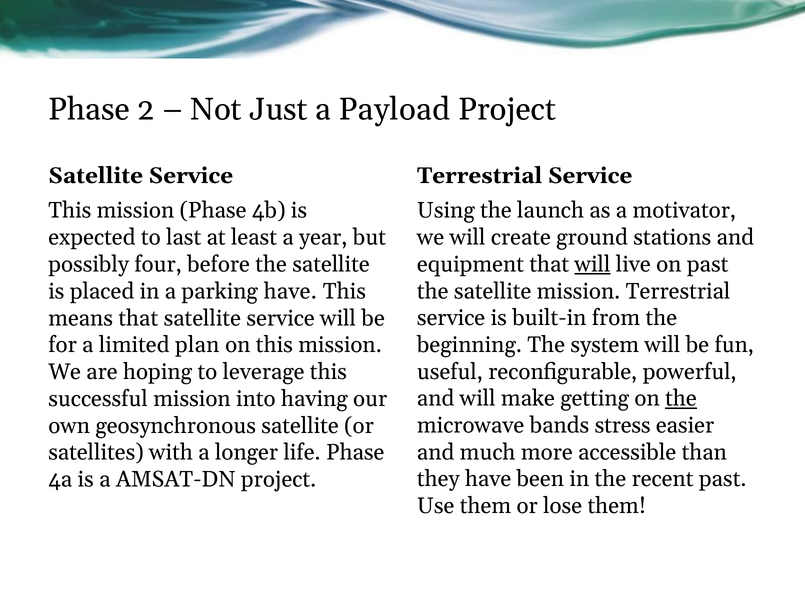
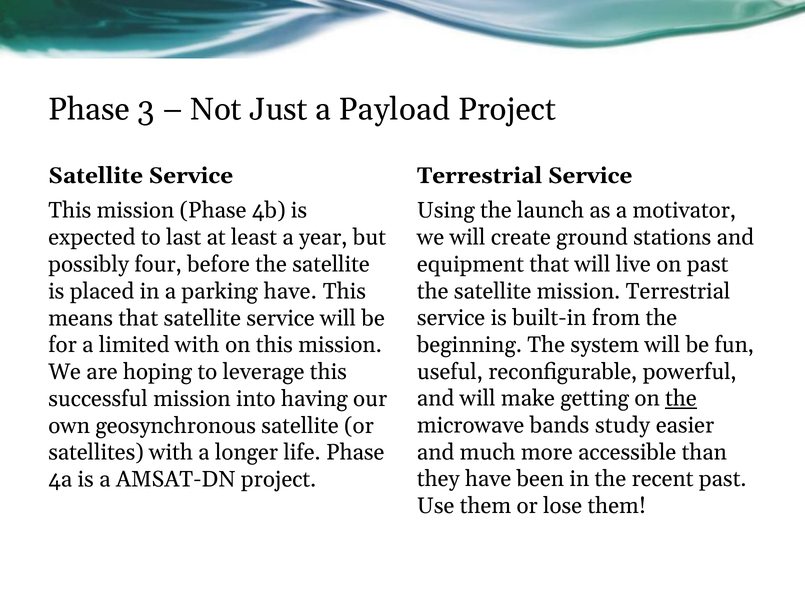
2: 2 -> 3 (146, 109)
will underline: present -> none (592, 264)
limited plan: plan -> with (197, 345)
stress: stress -> study (623, 425)
